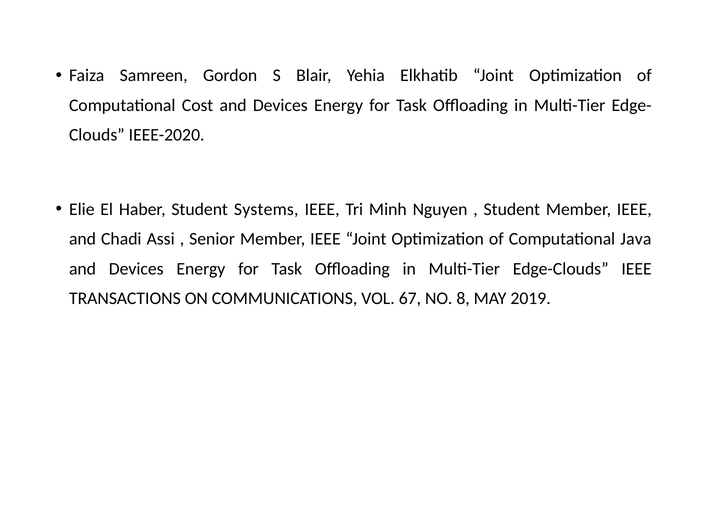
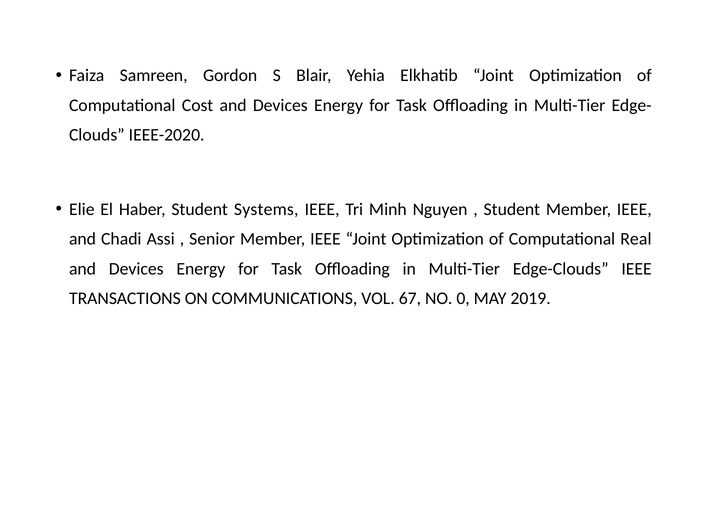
Java: Java -> Real (636, 239)
8: 8 -> 0 (463, 298)
